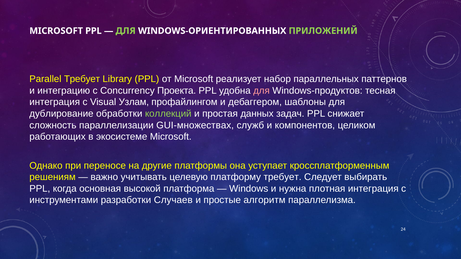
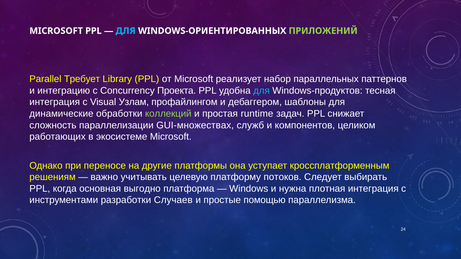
ДЛЯ colour: light green -> light blue (126, 31)
для colour: pink -> light blue (261, 91)
дублирование: дублирование -> динамические (61, 114)
данных: данных -> runtime (257, 114)
платформу требует: требует -> потоков (283, 177)
высокой: высокой -> выгодно (142, 189)
алгоритм: алгоритм -> помощью (265, 200)
